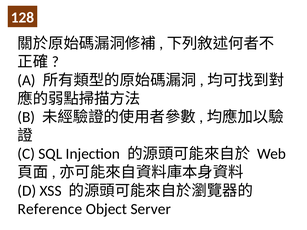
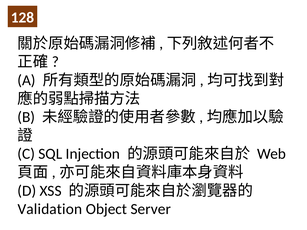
Reference: Reference -> Validation (50, 209)
